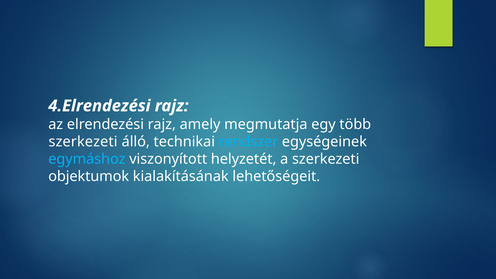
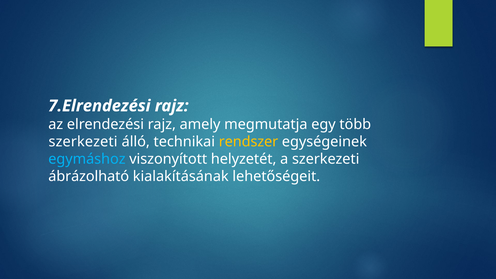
4.Elrendezési: 4.Elrendezési -> 7.Elrendezési (99, 106)
rendszer colour: light blue -> yellow (248, 142)
objektumok: objektumok -> ábrázolható (89, 176)
